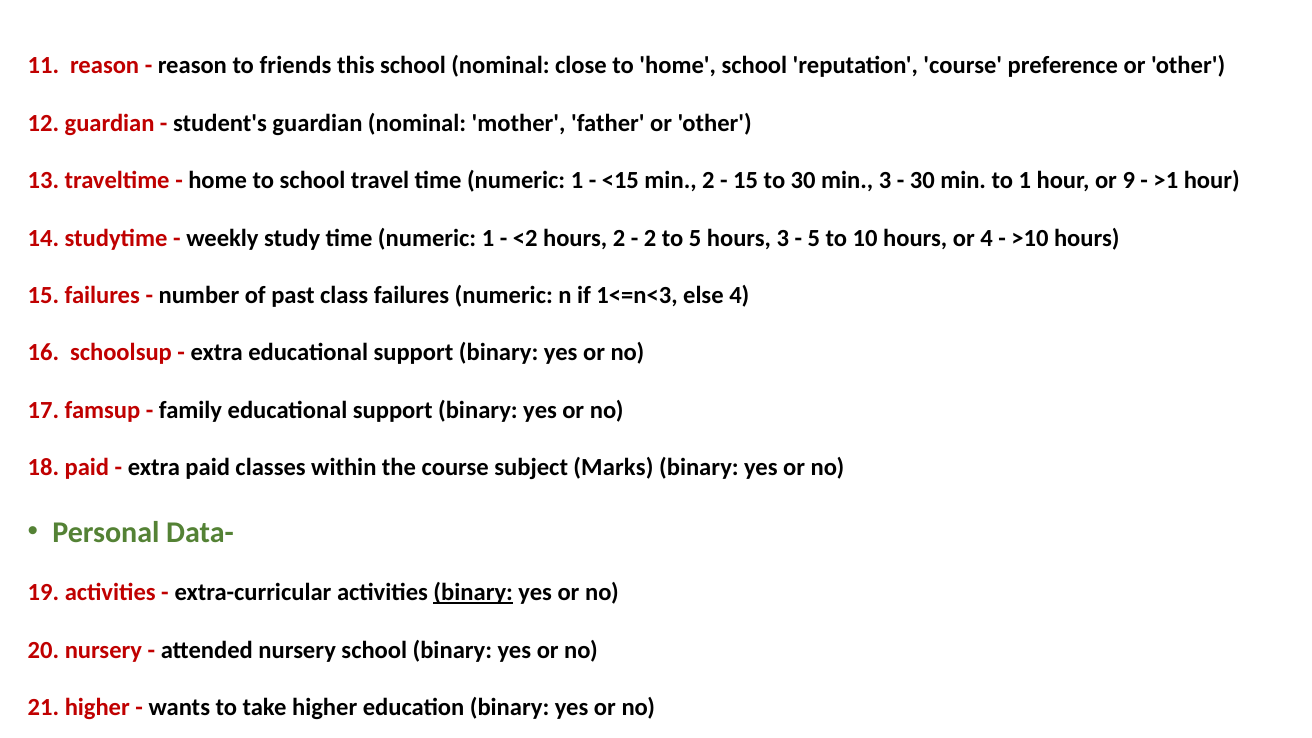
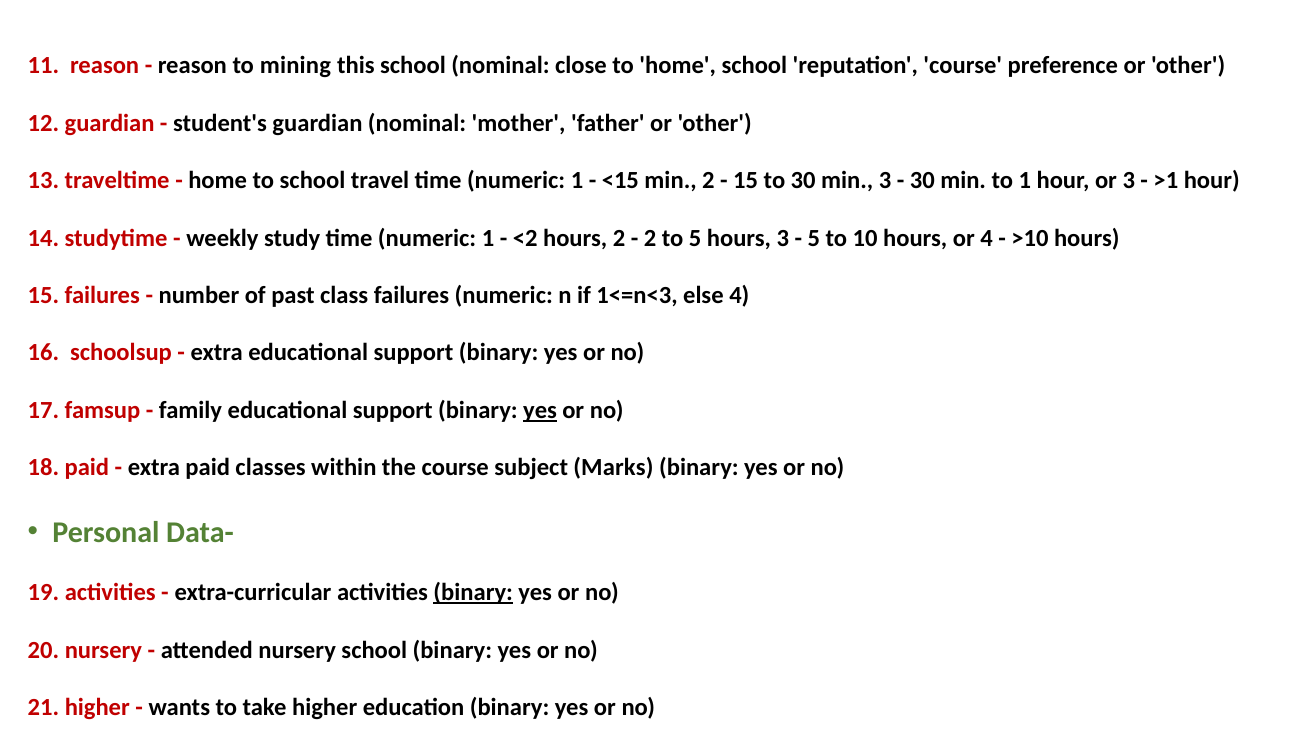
friends: friends -> mining (295, 66)
or 9: 9 -> 3 (1129, 181)
yes underline: none -> present (540, 410)
